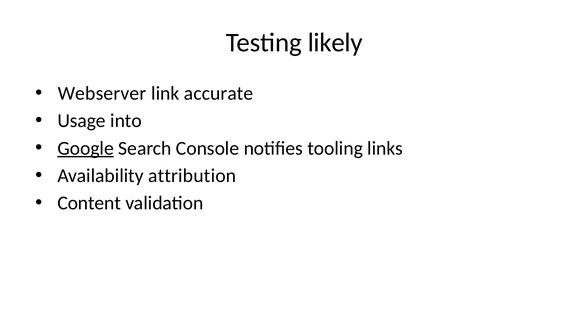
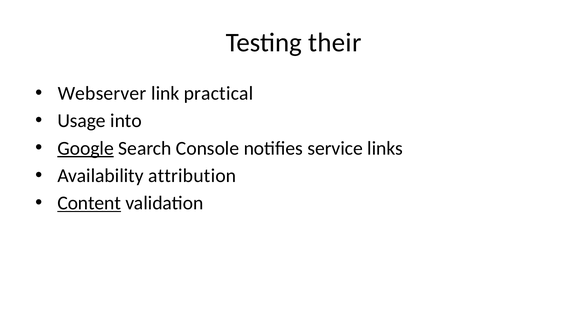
likely: likely -> their (335, 43)
accurate: accurate -> practical (219, 93)
tooling: tooling -> service (335, 148)
Content underline: none -> present (89, 203)
